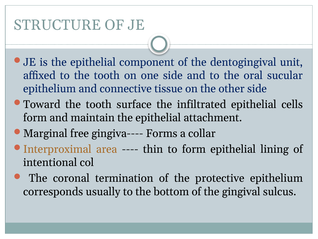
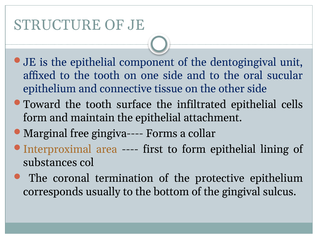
thin: thin -> first (153, 149)
intentional: intentional -> substances (50, 162)
